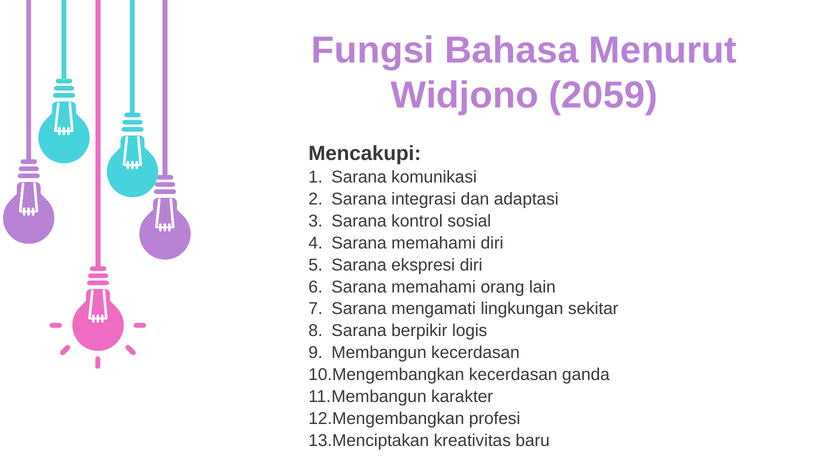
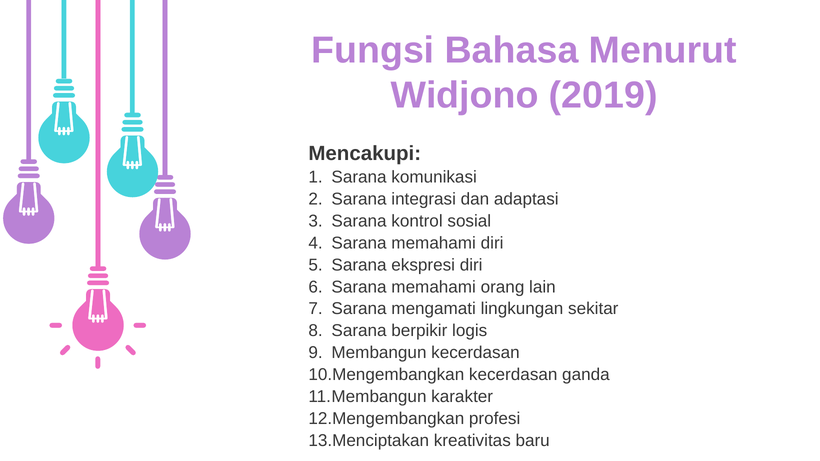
2059: 2059 -> 2019 (603, 95)
